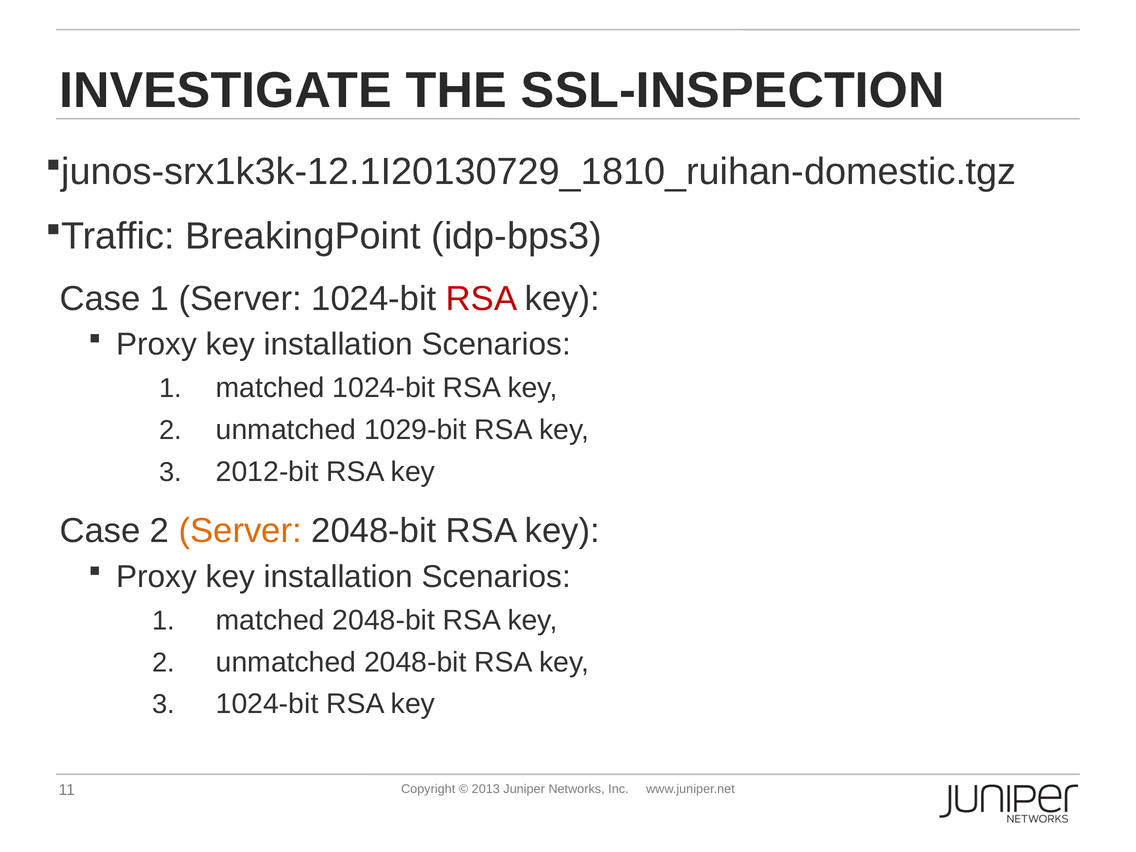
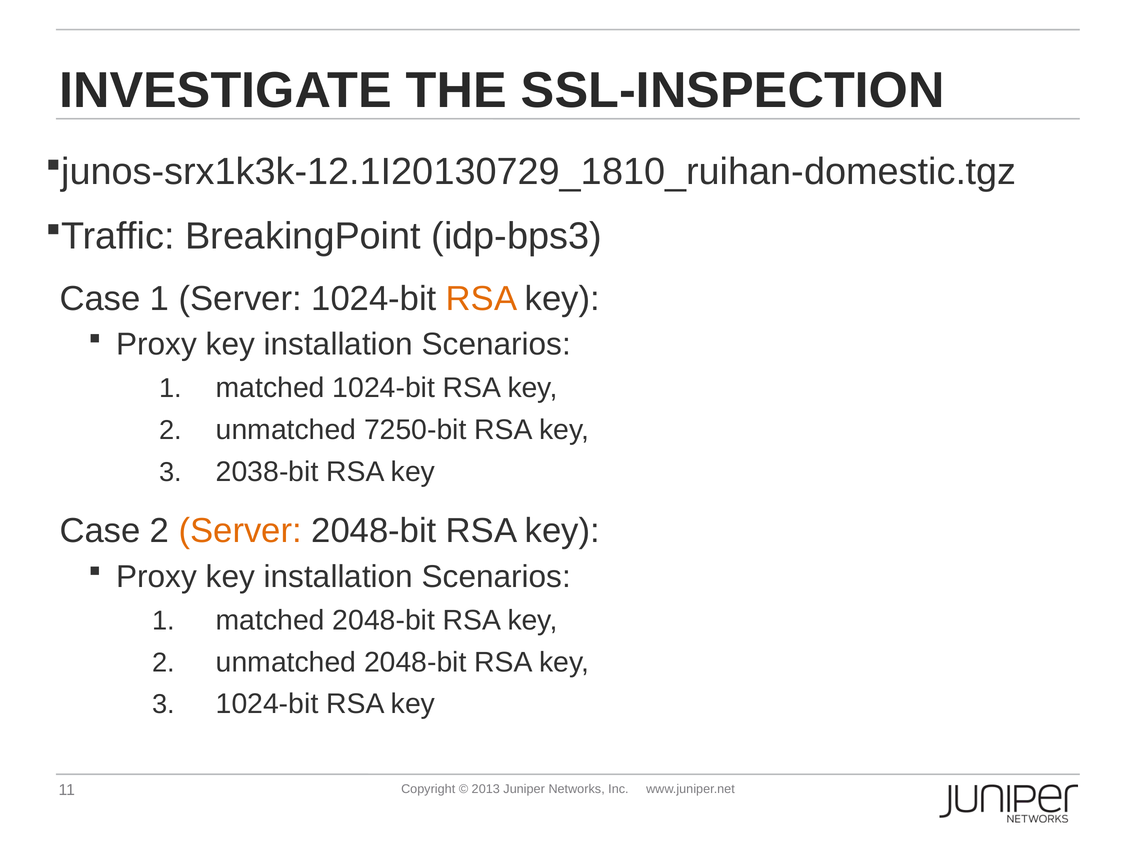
RSA colour: red -> orange (482, 299)
1029-bit: 1029-bit -> 7250-bit (415, 430)
2012-bit: 2012-bit -> 2038-bit (267, 472)
